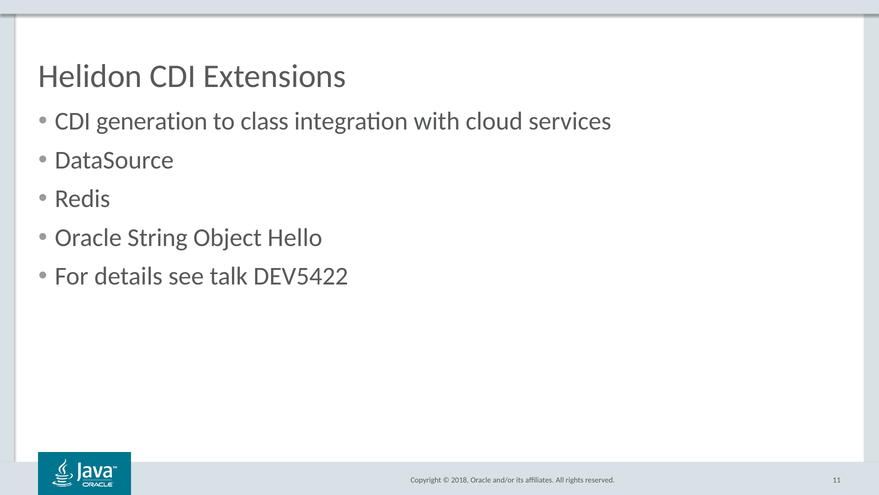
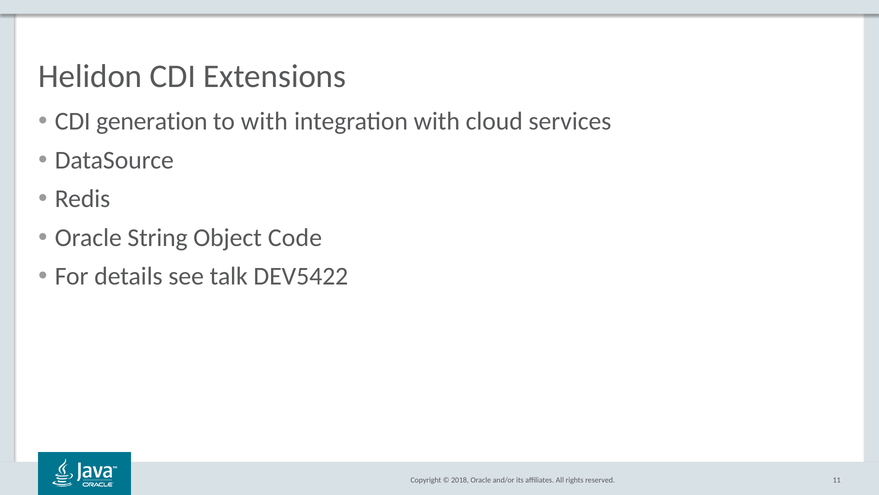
to class: class -> with (264, 121)
Hello: Hello -> Code (295, 237)
